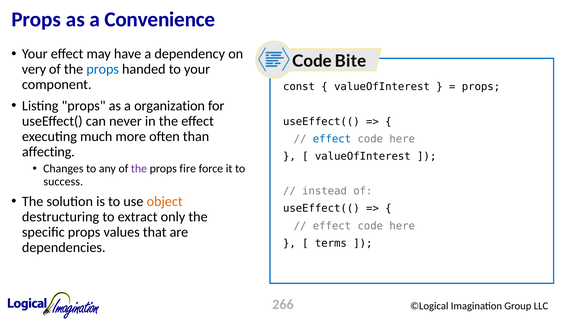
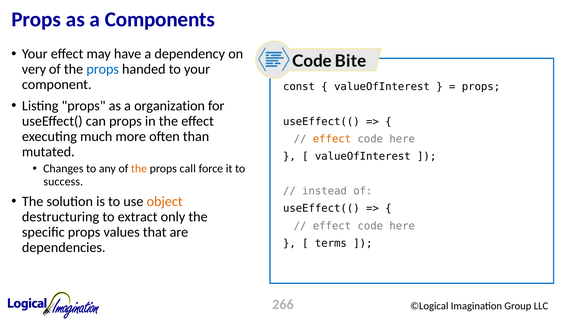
Convenience: Convenience -> Components (160, 19)
can never: never -> props (125, 121)
effect colour: blue -> orange (332, 139)
affecting: affecting -> mutated (48, 151)
the colour: purple -> orange (139, 168)
fire: fire -> call (188, 168)
